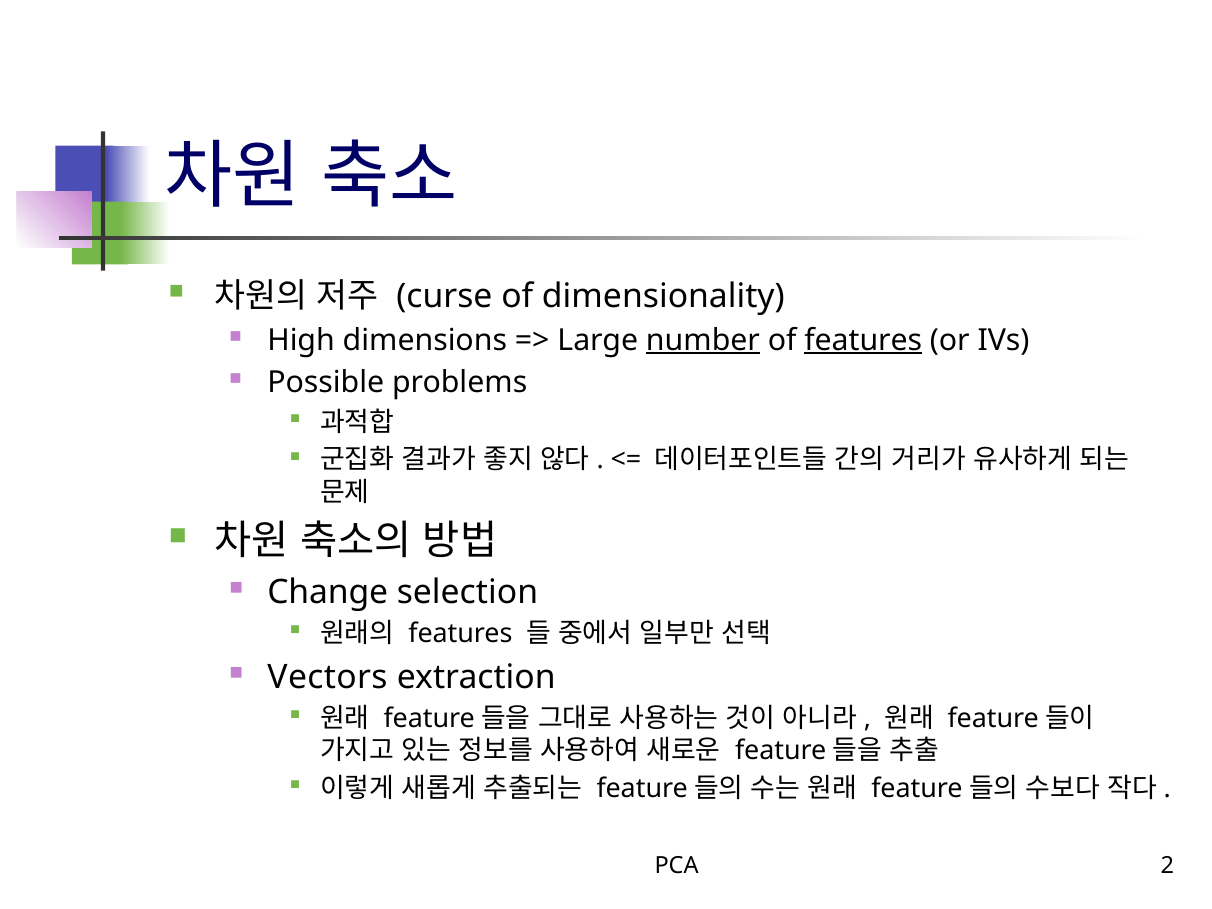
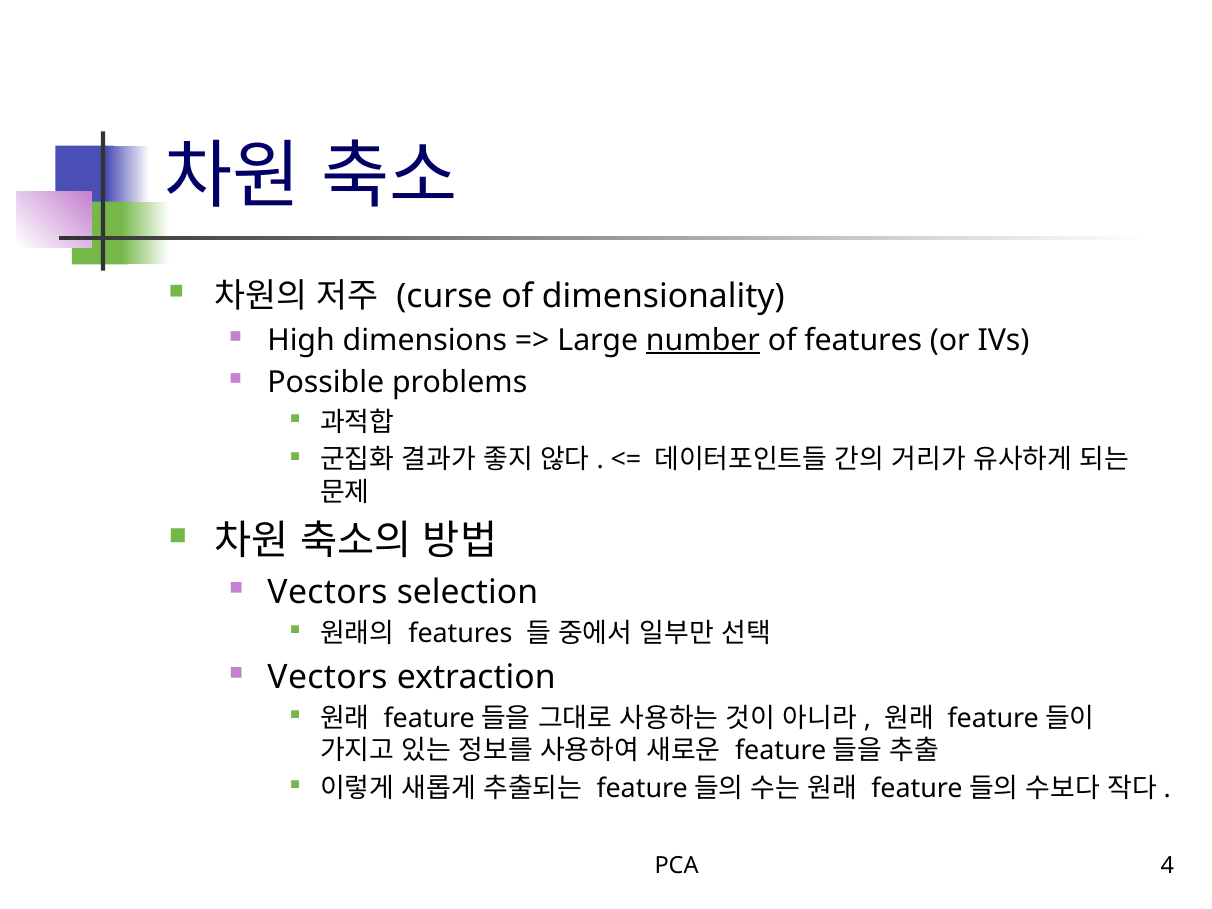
features underline: present -> none (863, 340)
Change: Change -> Vectors (327, 592)
2: 2 -> 4 (1167, 866)
